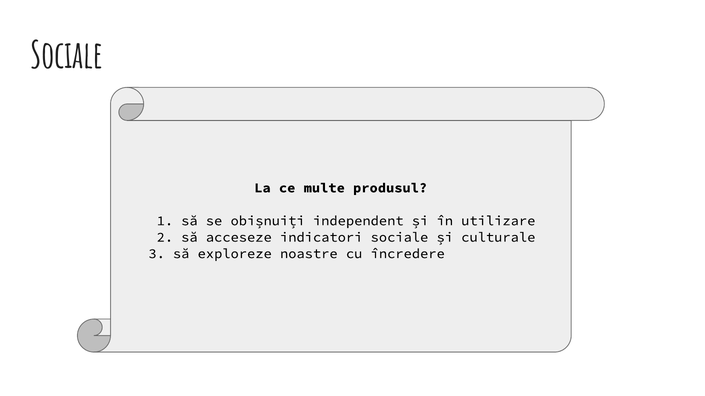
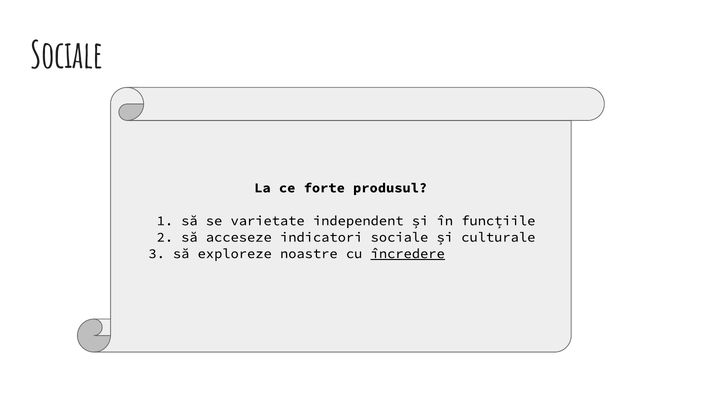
multe: multe -> forte (324, 188)
obișnuiți: obișnuiți -> varietate (268, 221)
utilizare: utilizare -> funcțiile (498, 221)
încredere underline: none -> present (408, 254)
